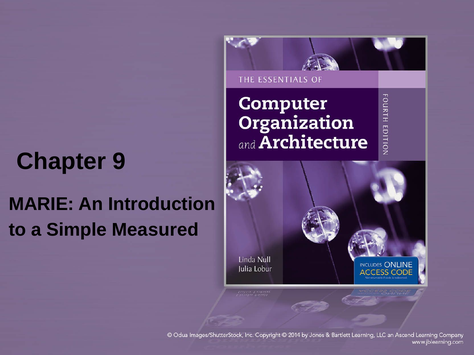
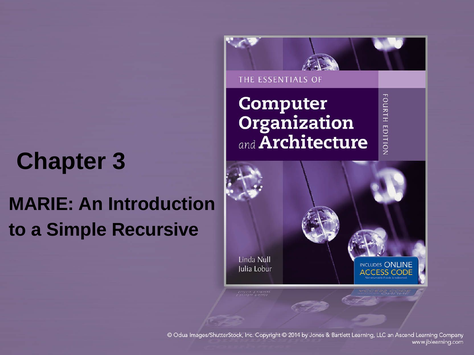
9: 9 -> 3 (119, 162)
Measured: Measured -> Recursive (155, 230)
